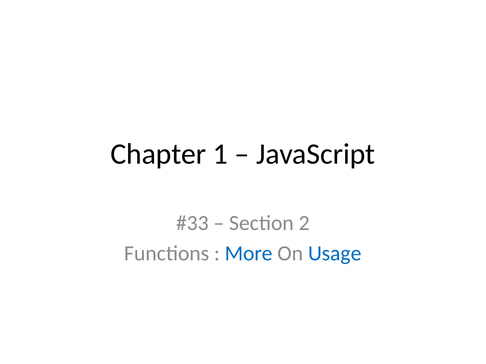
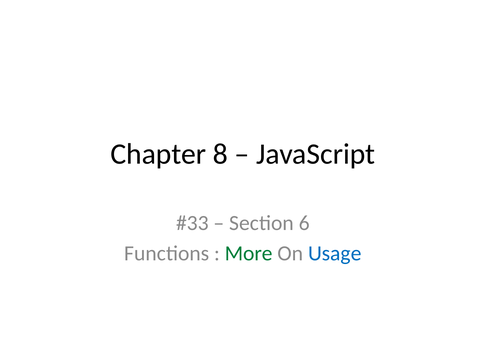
1: 1 -> 8 (220, 154)
2: 2 -> 6 (304, 223)
More colour: blue -> green (249, 254)
